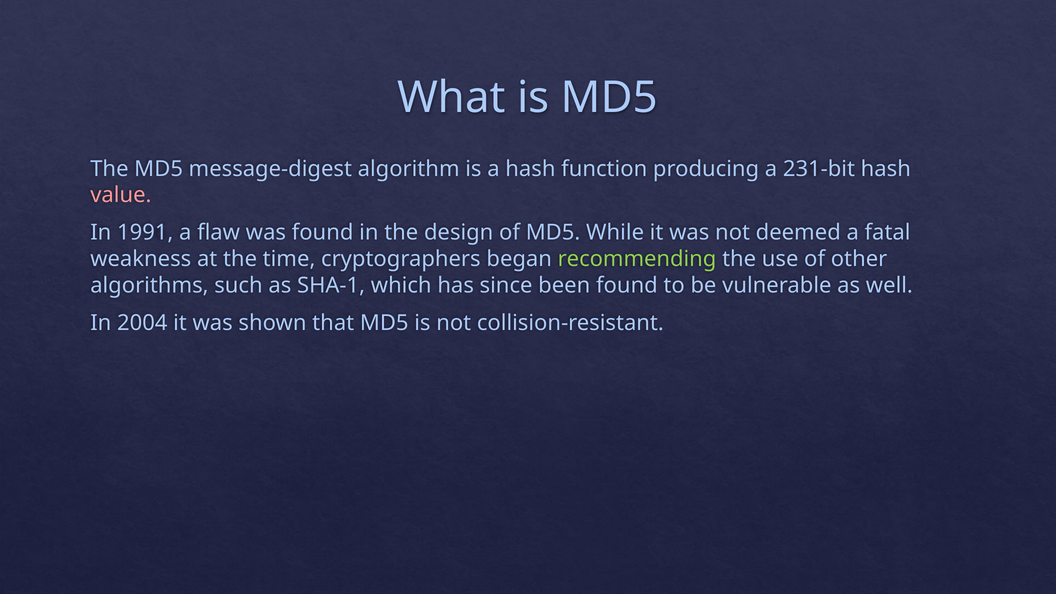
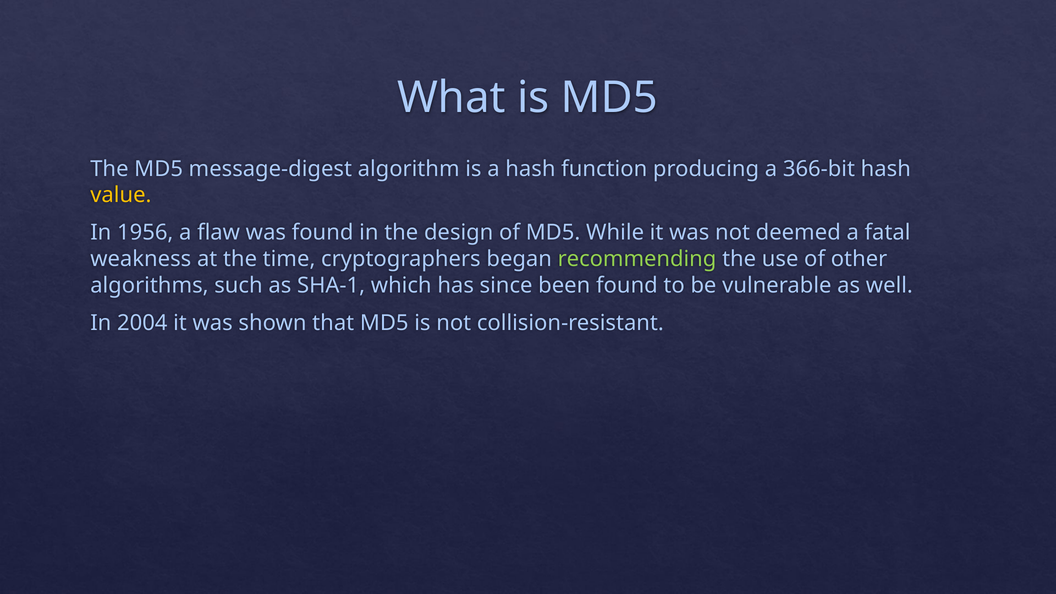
231-bit: 231-bit -> 366-bit (819, 169)
value colour: pink -> yellow (121, 195)
1991: 1991 -> 1956 (145, 233)
